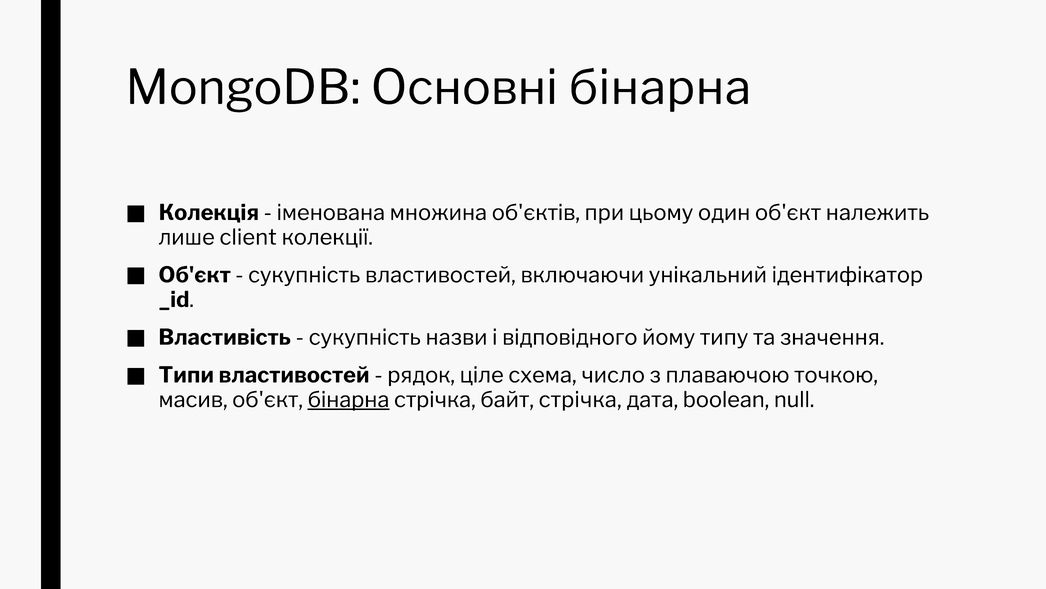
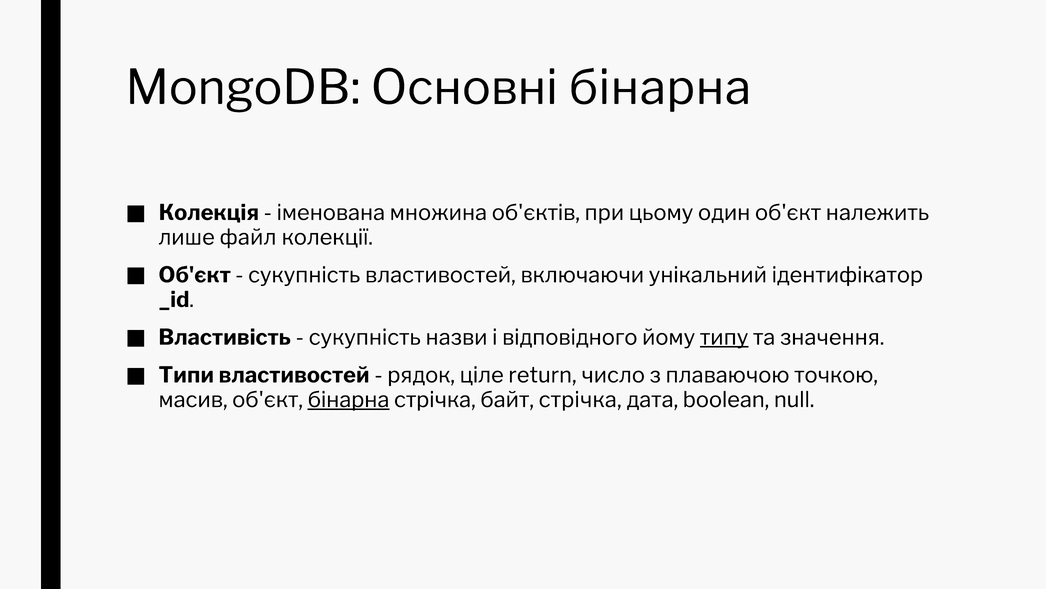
client: client -> файл (248, 237)
типу underline: none -> present (724, 337)
схема: схема -> return (542, 375)
